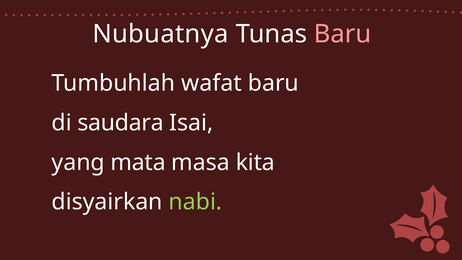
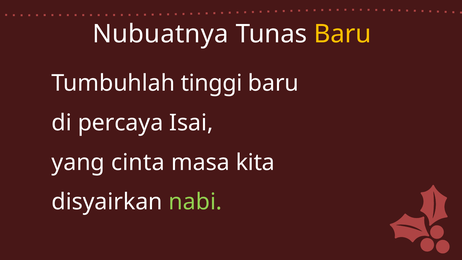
Baru colour: pink -> yellow (342, 34)
wafat: wafat -> tinggi (212, 83)
saudara: saudara -> percaya (121, 123)
mata: mata -> cinta (138, 162)
